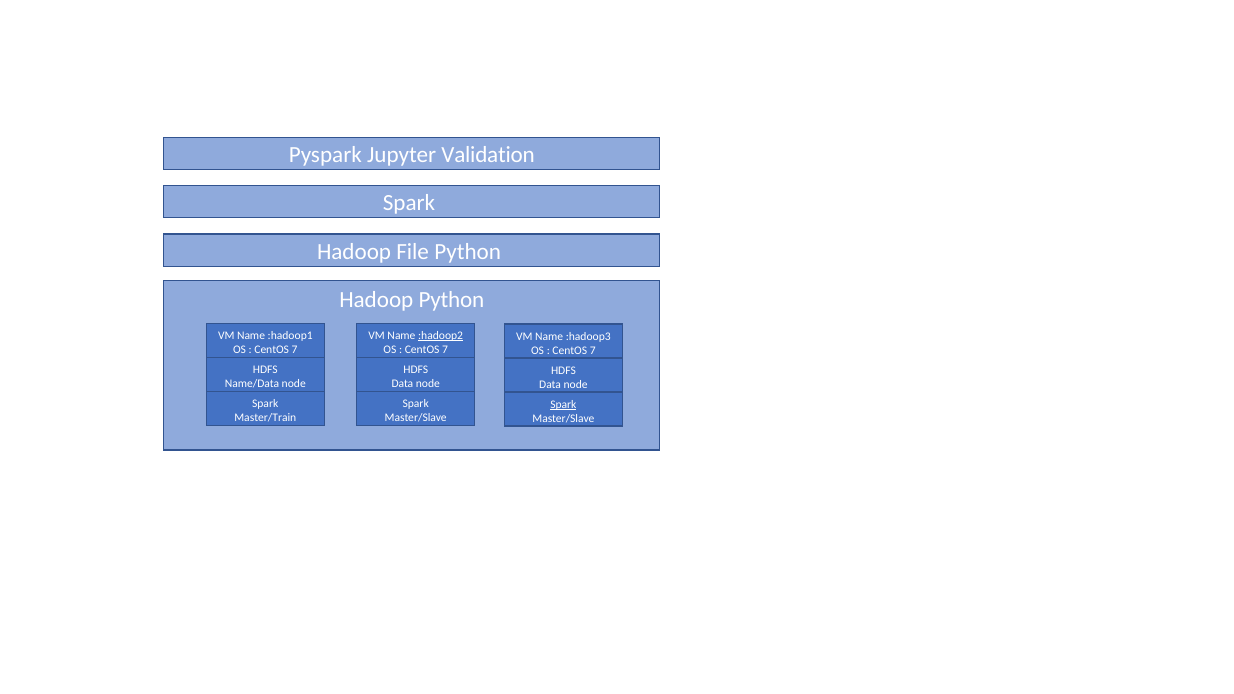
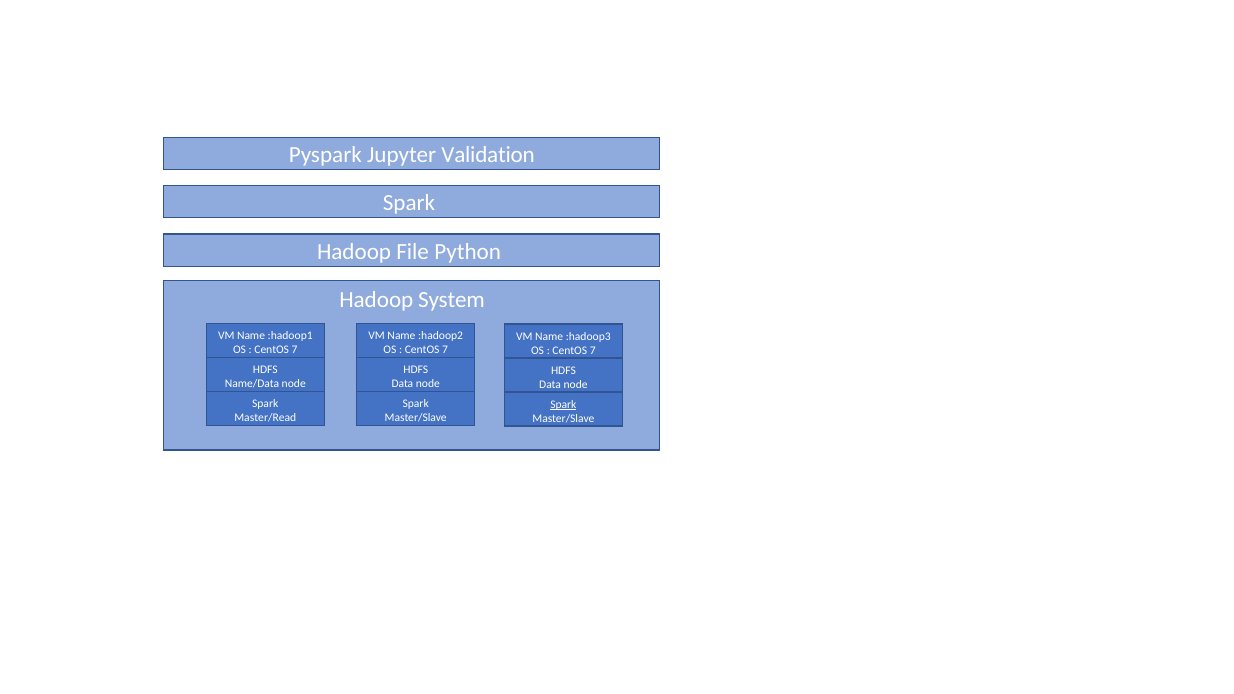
Hadoop Python: Python -> System (451, 300)
:hadoop2 underline: present -> none (441, 336)
Master/Train: Master/Train -> Master/Read (265, 418)
